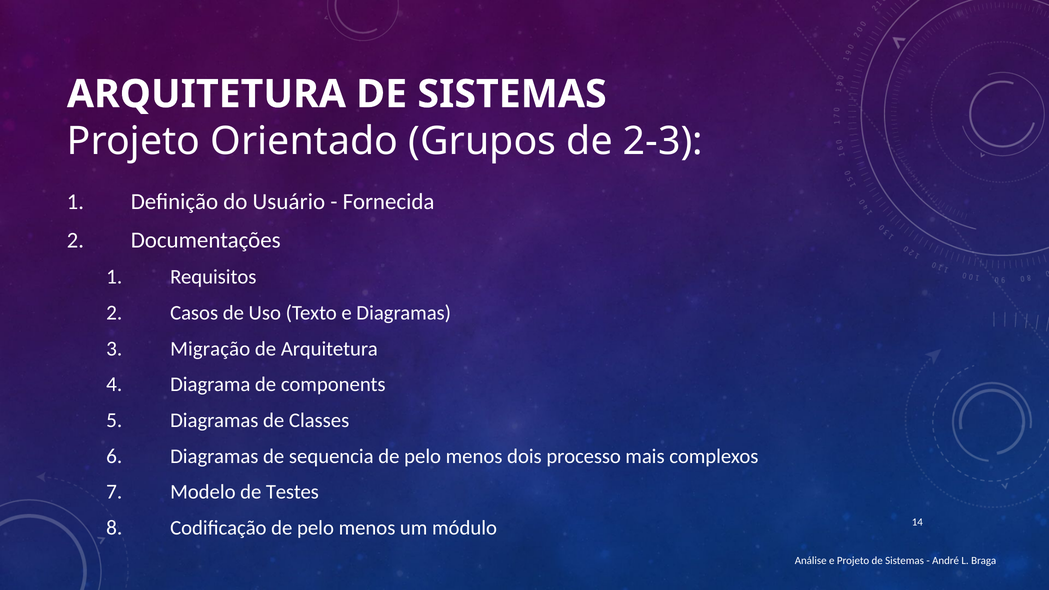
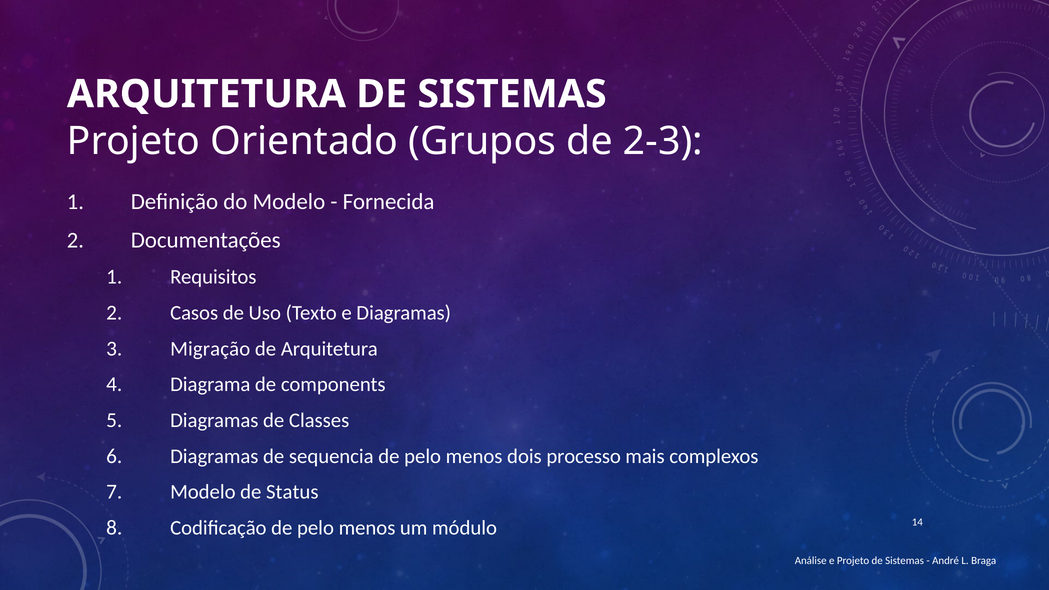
do Usuário: Usuário -> Modelo (289, 202)
Testes: Testes -> Status (292, 492)
